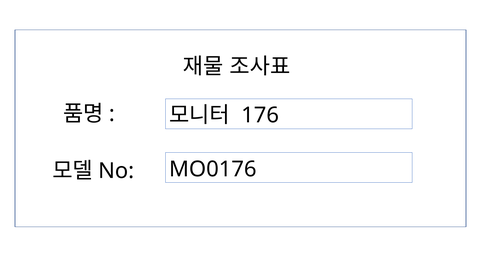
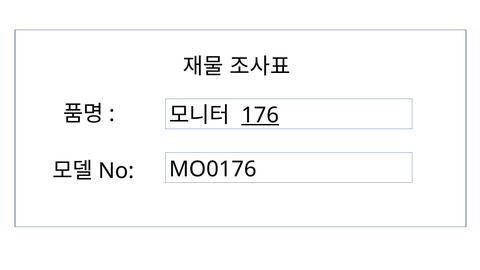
176 underline: none -> present (260, 115)
